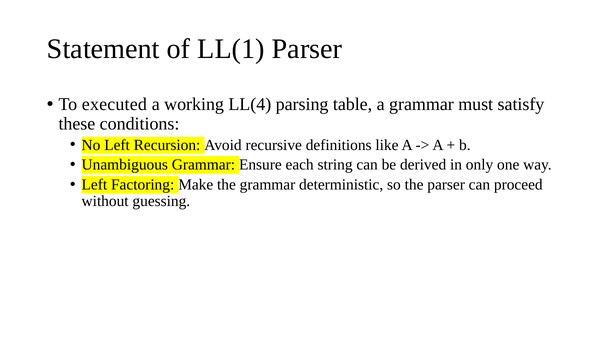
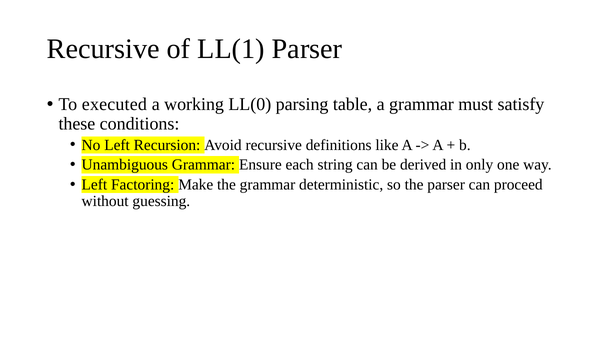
Statement: Statement -> Recursive (103, 49)
LL(4: LL(4 -> LL(0 (250, 104)
